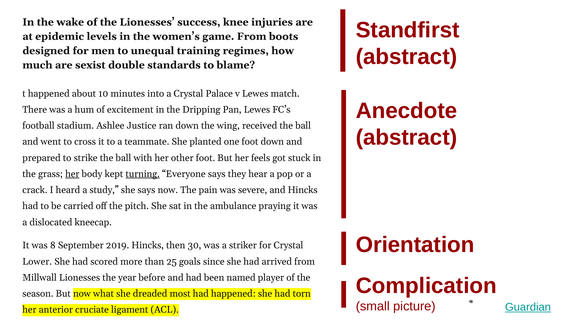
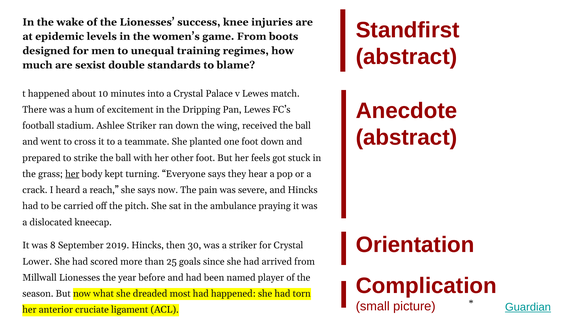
Ashlee Justice: Justice -> Striker (142, 126)
turning underline: present -> none (143, 174)
study: study -> reach (104, 190)
